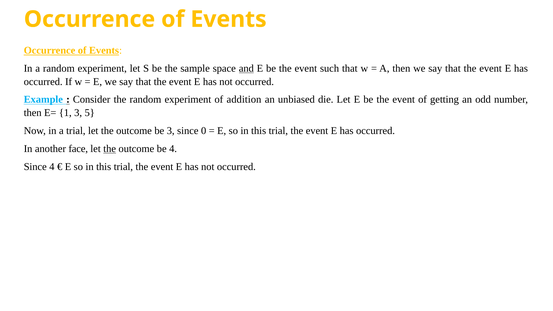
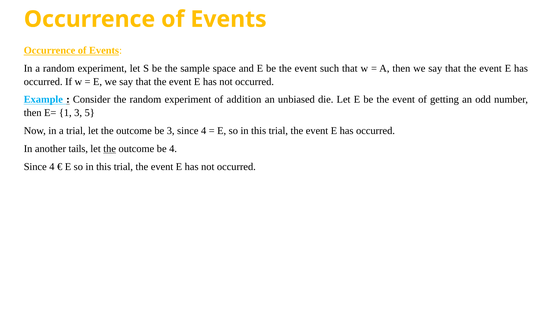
and underline: present -> none (246, 68)
3 since 0: 0 -> 4 (204, 131)
face: face -> tails (78, 149)
